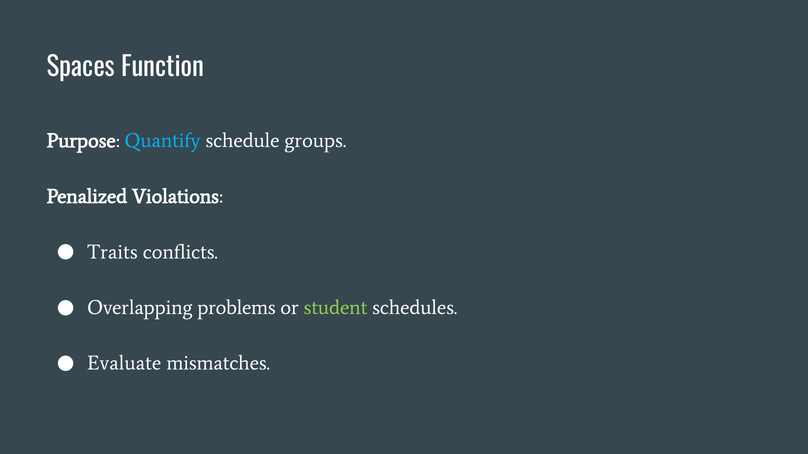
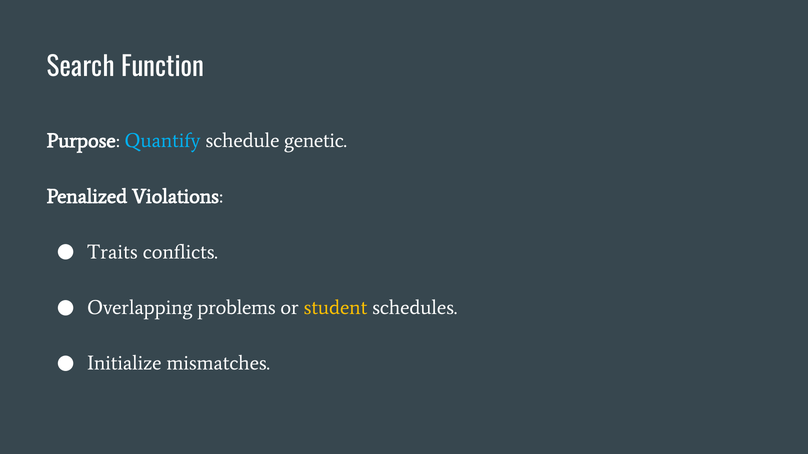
Spaces: Spaces -> Search (81, 67)
groups: groups -> genetic (316, 141)
student colour: light green -> yellow (335, 308)
Evaluate: Evaluate -> Initialize (124, 364)
